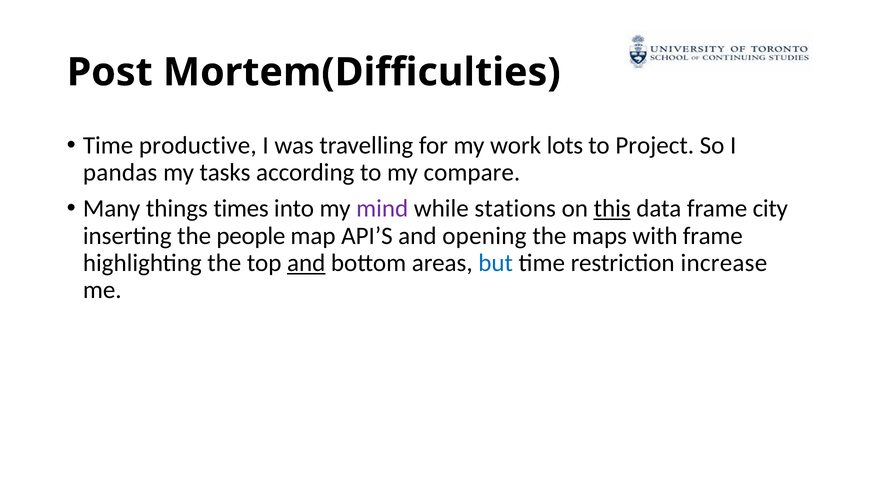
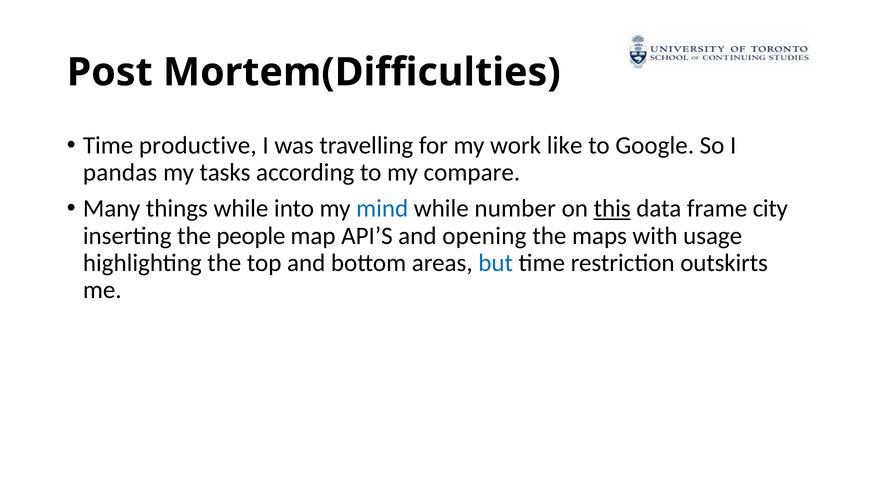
lots: lots -> like (565, 145)
Project: Project -> Google (655, 145)
things times: times -> while (241, 208)
mind colour: purple -> blue (382, 208)
stations: stations -> number (515, 208)
with frame: frame -> usage (713, 235)
and underline: present -> none (306, 263)
increase: increase -> outskirts (724, 263)
